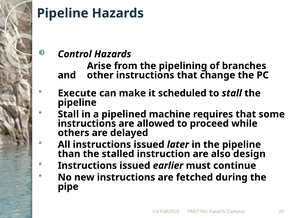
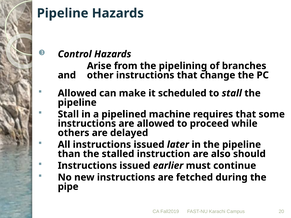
Execute: Execute -> Allowed (77, 93)
design: design -> should (249, 154)
